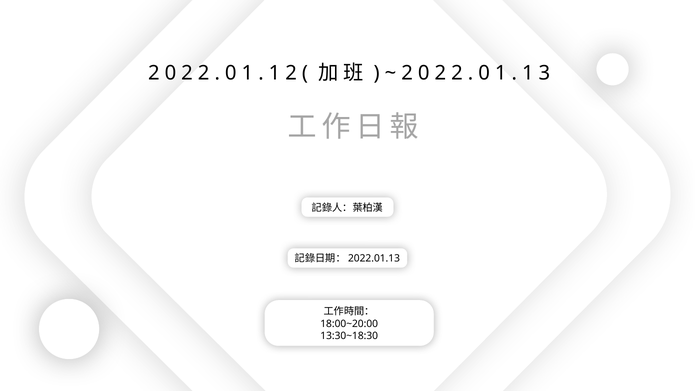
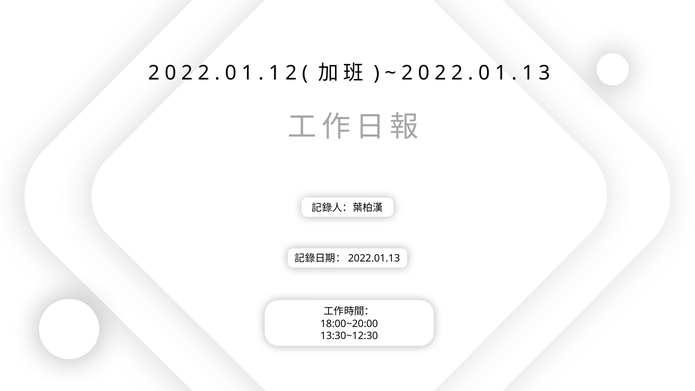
13:30~18:30: 13:30~18:30 -> 13:30~12:30 (349, 336)
